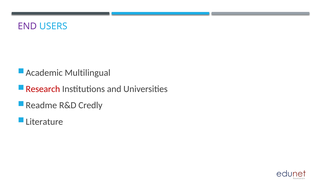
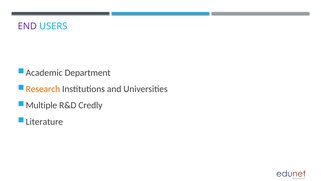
Multilingual: Multilingual -> Department (88, 73)
Research colour: red -> orange (43, 89)
Readme: Readme -> Multiple (41, 105)
